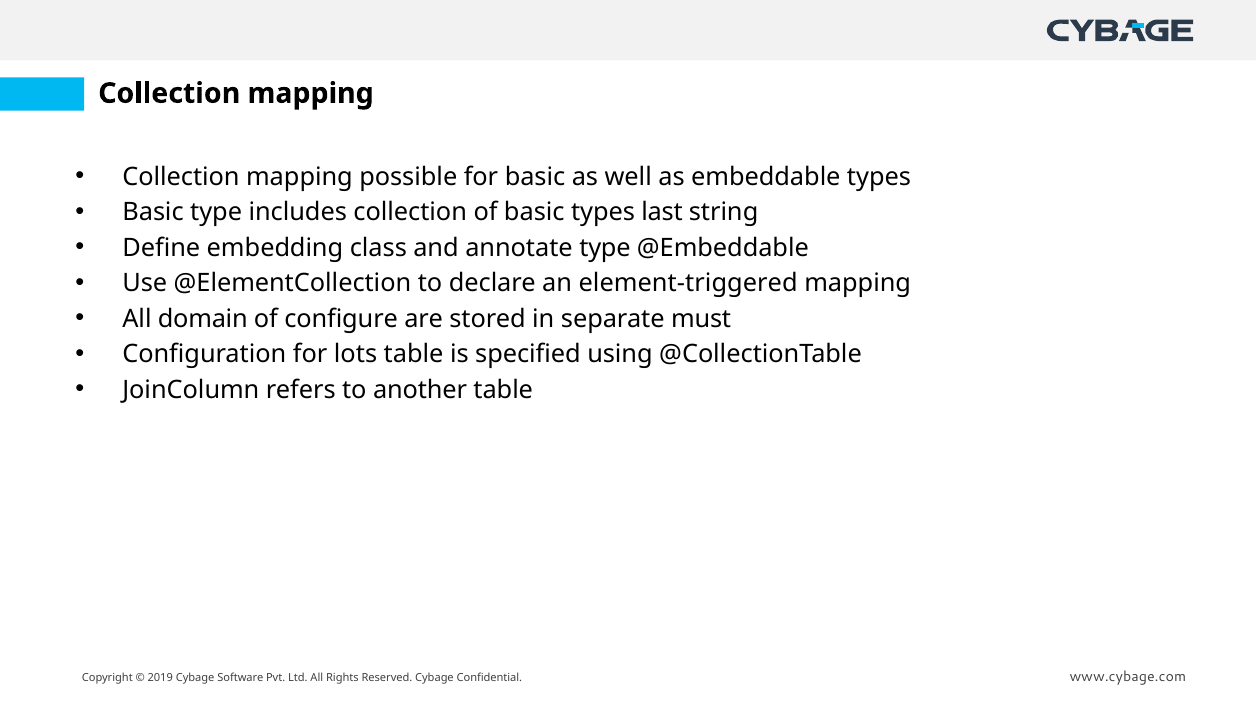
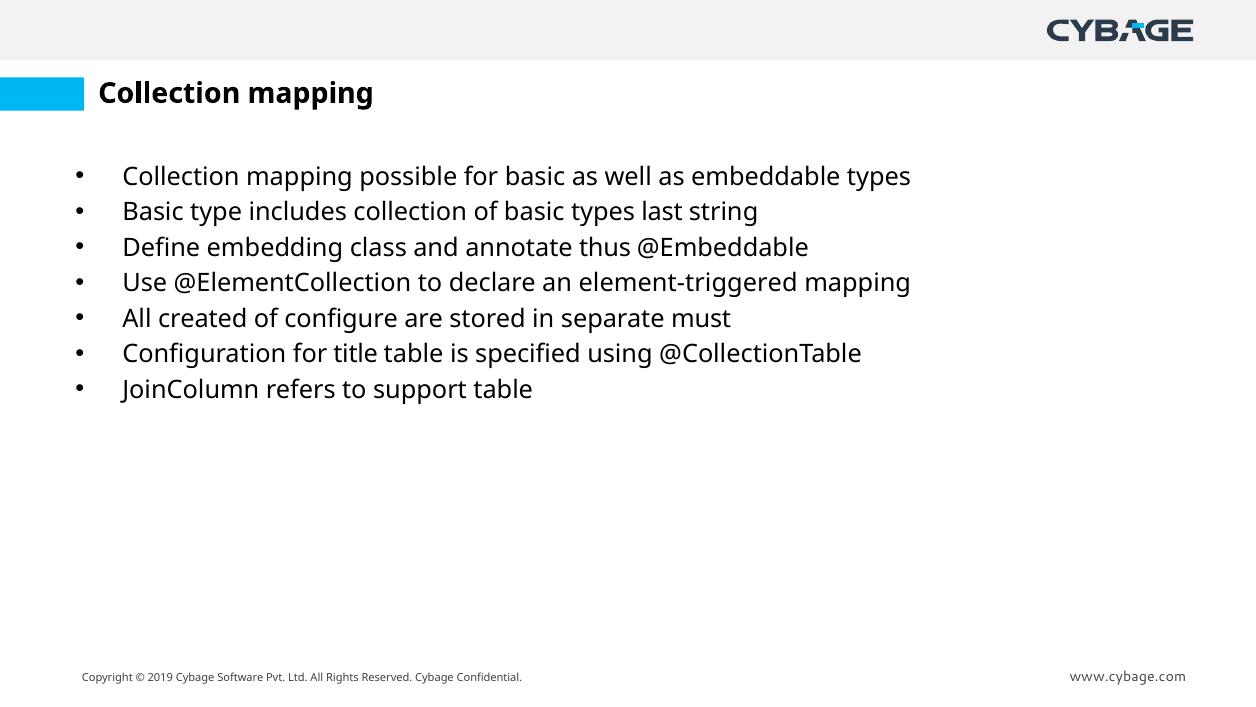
annotate type: type -> thus (605, 248)
domain: domain -> created (203, 319)
lots: lots -> title (356, 354)
another: another -> support (420, 390)
